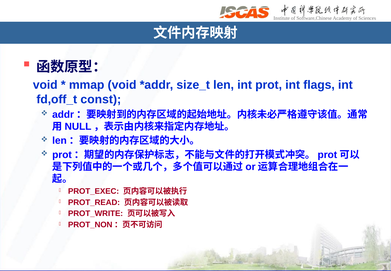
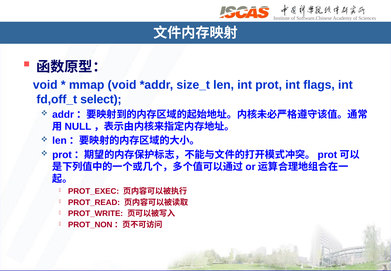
const: const -> select (101, 99)
